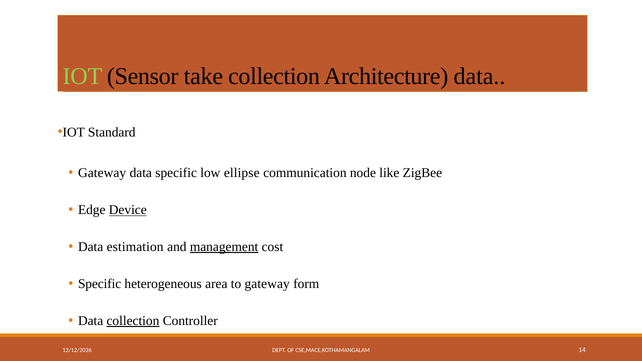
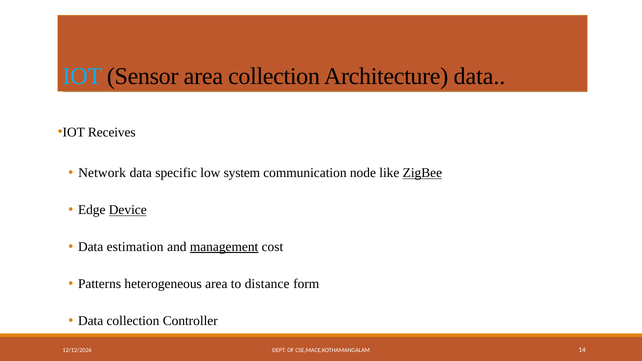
IOT colour: light green -> light blue (82, 76)
Sensor take: take -> area (203, 76)
Standard: Standard -> Receives (112, 132)
Gateway: Gateway -> Network (102, 173)
ellipse: ellipse -> system (242, 173)
ZigBee underline: none -> present (422, 173)
Specific: Specific -> Patterns (100, 284)
to gateway: gateway -> distance (267, 284)
collection underline: present -> none (133, 321)
